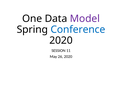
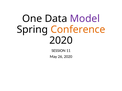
Conference colour: blue -> orange (78, 30)
